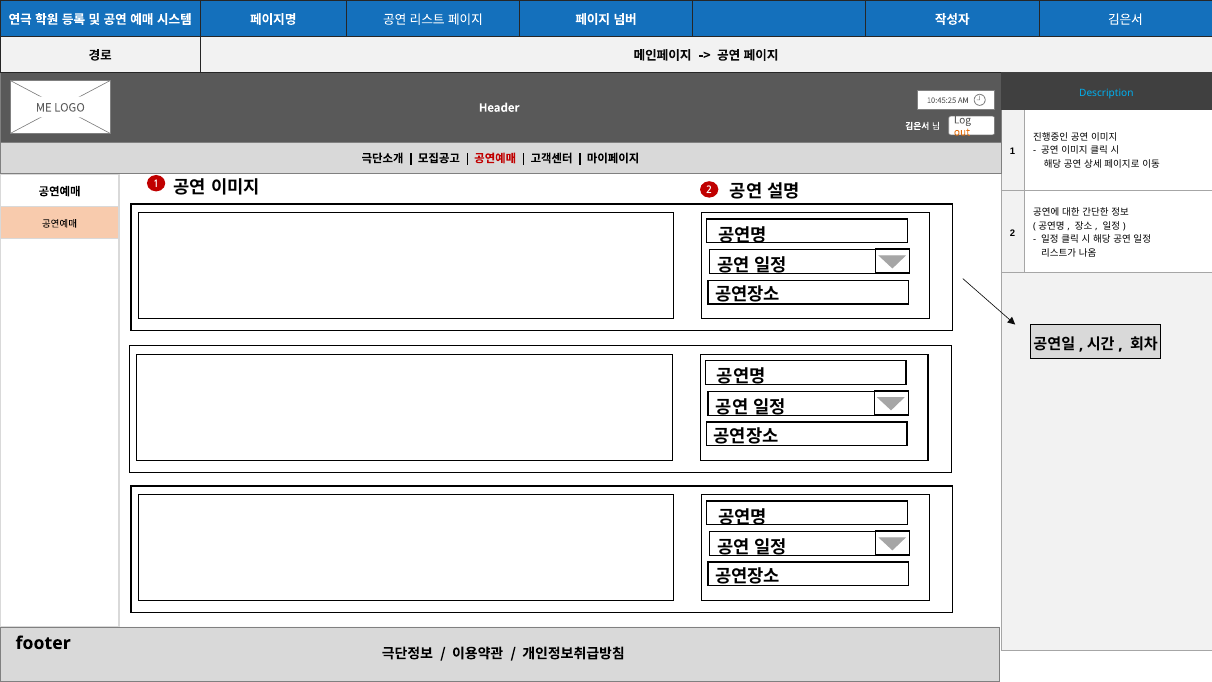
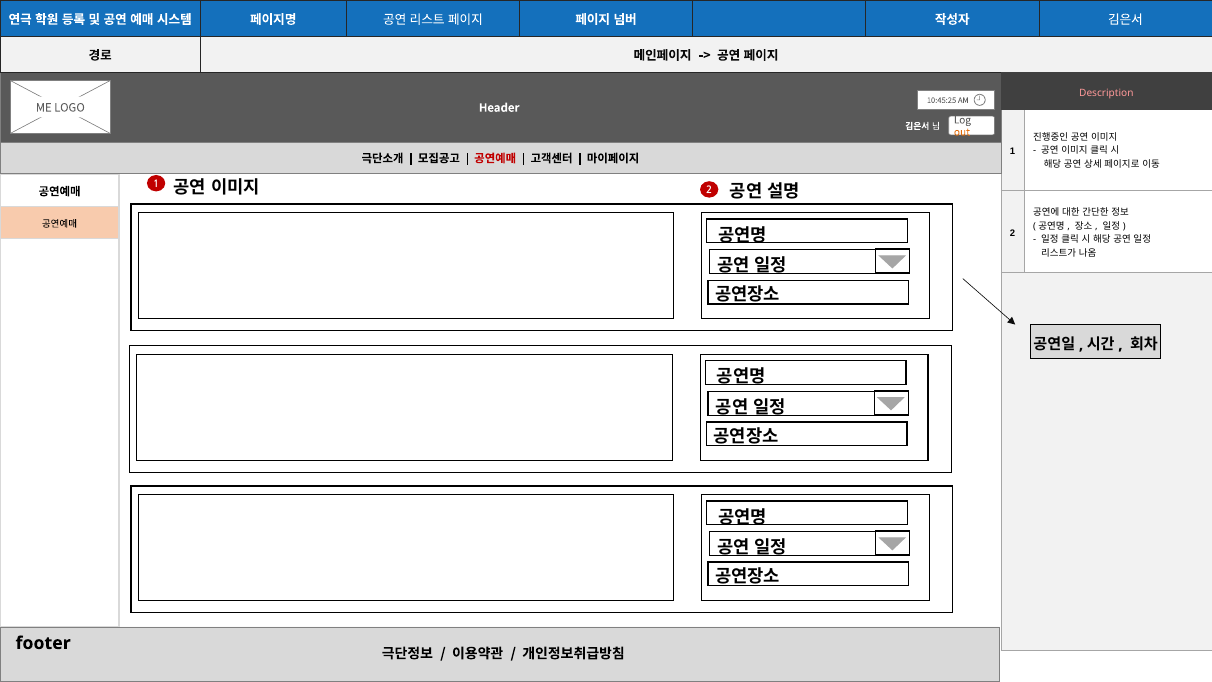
Description colour: light blue -> pink (1106, 93)
